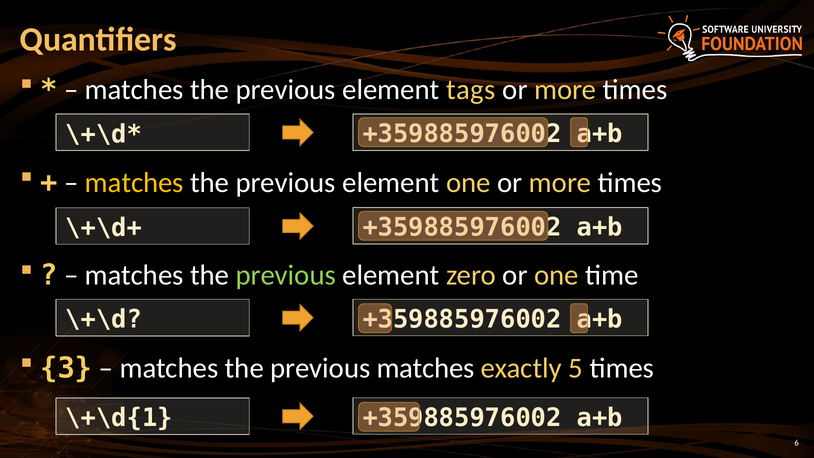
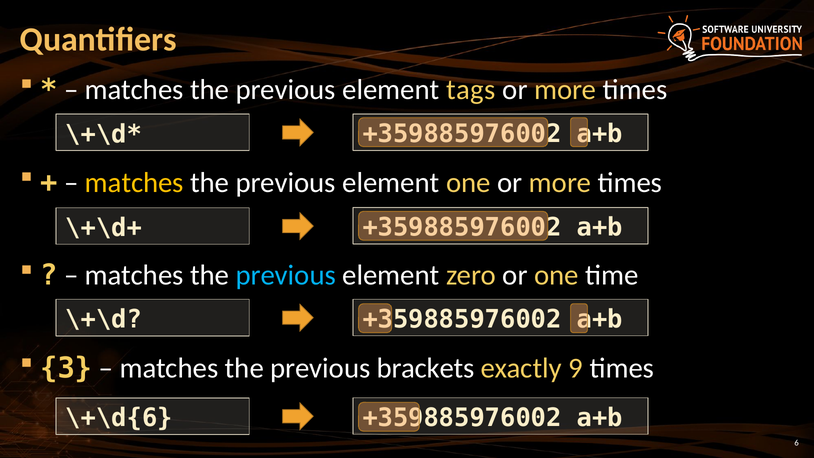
previous colour: light green -> light blue (286, 275)
previous matches: matches -> brackets (426, 368)
5: 5 -> 9 (576, 368)
\+\d{1: \+\d{1 -> \+\d{6 (119, 418)
